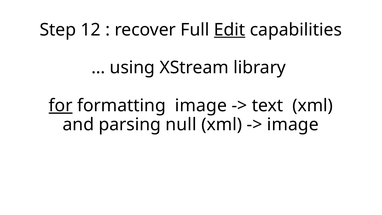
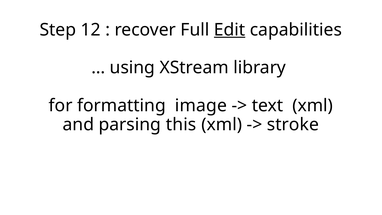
for underline: present -> none (61, 106)
null: null -> this (181, 124)
image: image -> stroke (293, 124)
